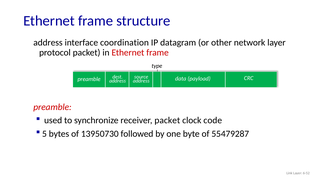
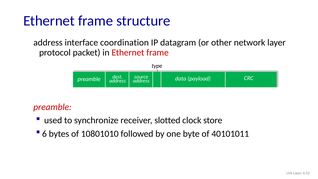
receiver packet: packet -> slotted (167, 120)
code: code -> store (213, 120)
5: 5 -> 6 (44, 134)
13950730: 13950730 -> 10801010 (100, 134)
55479287: 55479287 -> 40101011 (230, 134)
